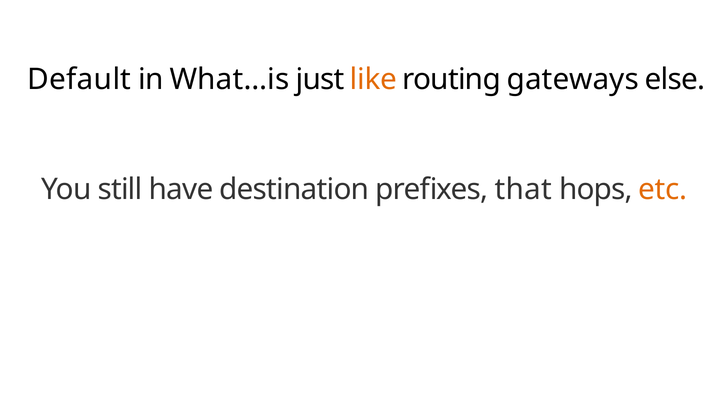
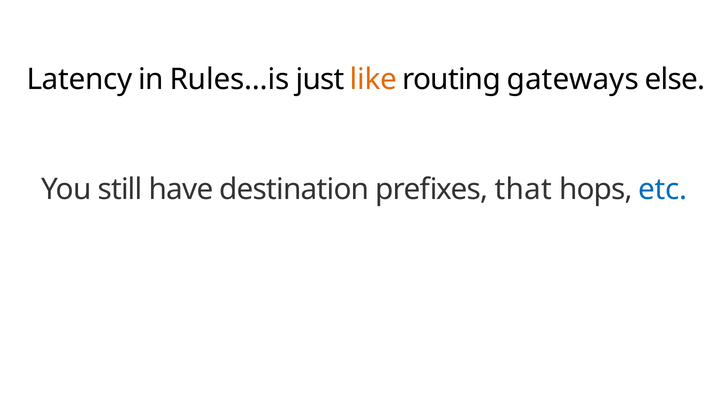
Default: Default -> Latency (80, 80)
What…is: What…is -> Rules…is (230, 80)
etc colour: orange -> blue (663, 190)
